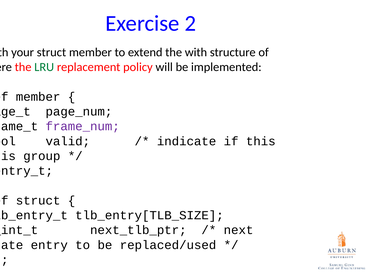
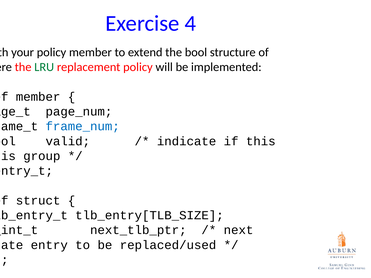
2: 2 -> 4 (190, 23)
your struct: struct -> policy (51, 52)
the with: with -> bool (196, 52)
frame_num colour: purple -> blue (83, 126)
